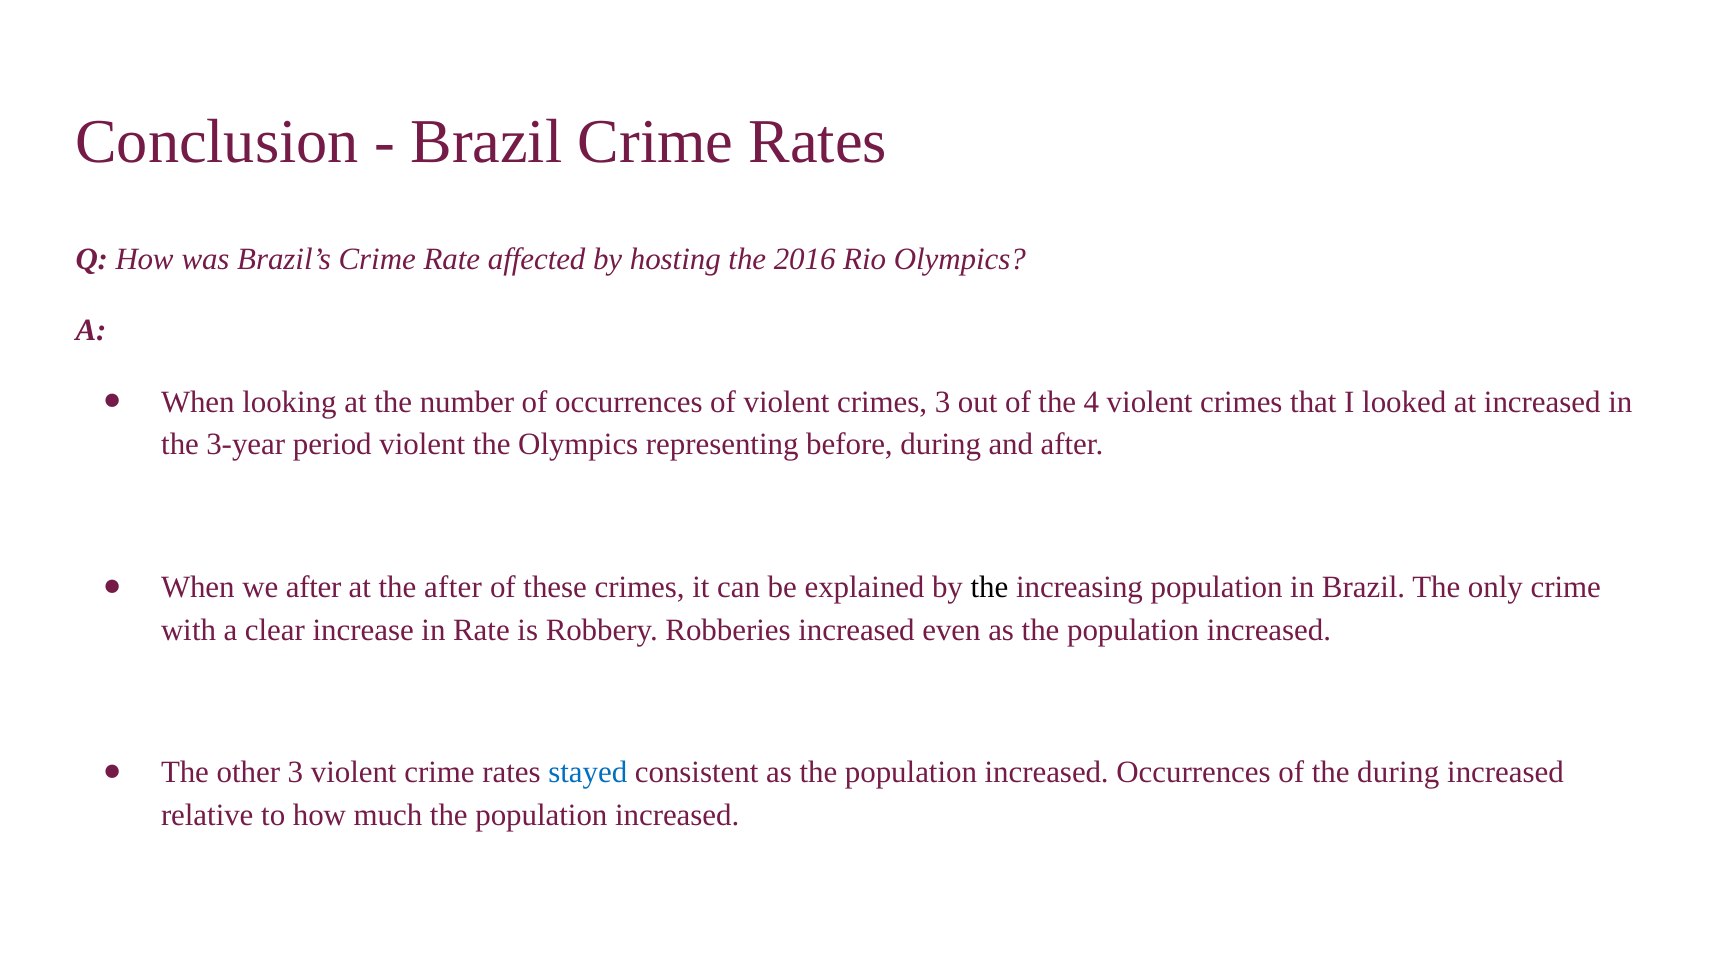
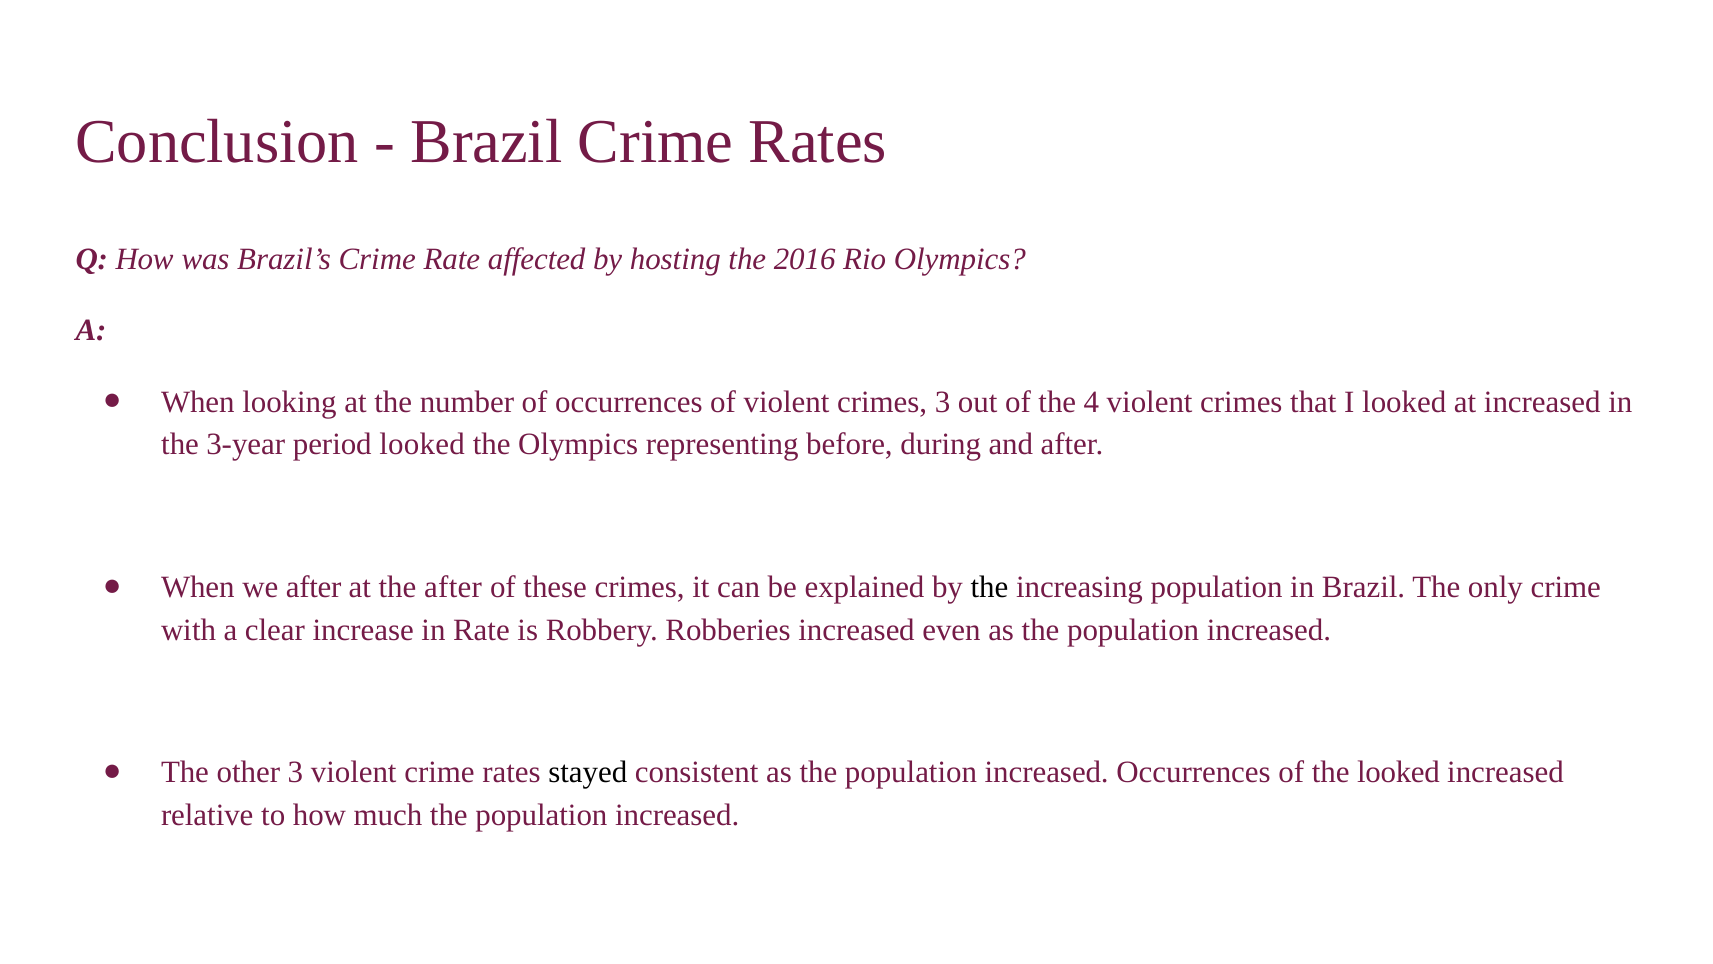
period violent: violent -> looked (422, 444)
stayed colour: blue -> black (588, 772)
the during: during -> looked (1399, 772)
